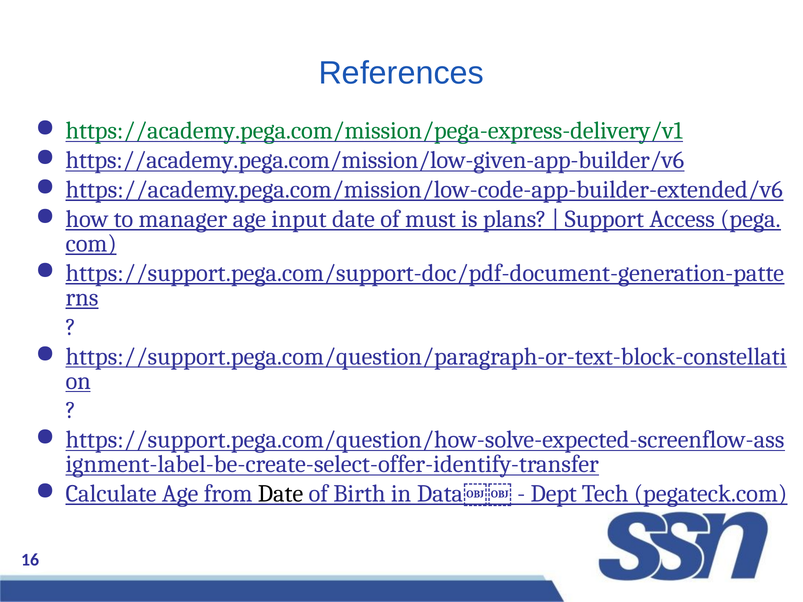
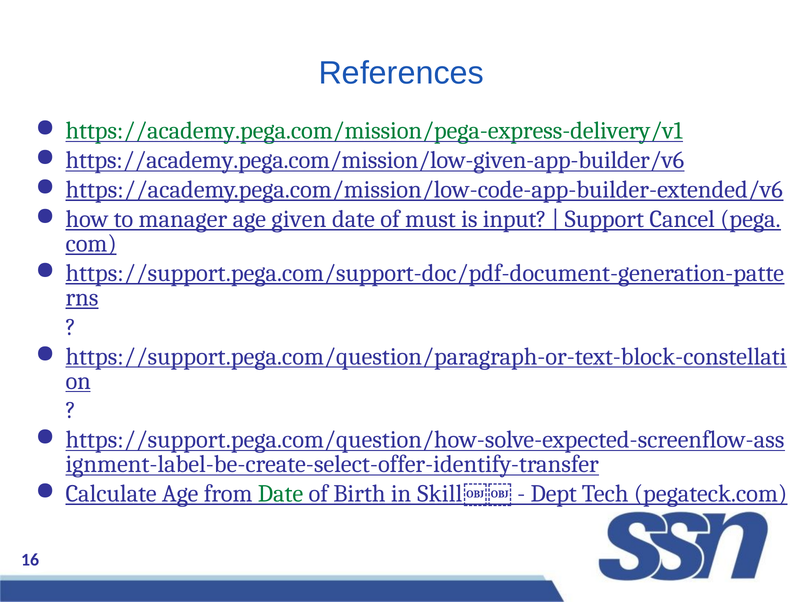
input: input -> given (299, 219)
plans: plans -> input (515, 219)
Access: Access -> Cancel (682, 219)
Date colour: black -> green (281, 494)
Data: Data -> Skill (440, 494)
